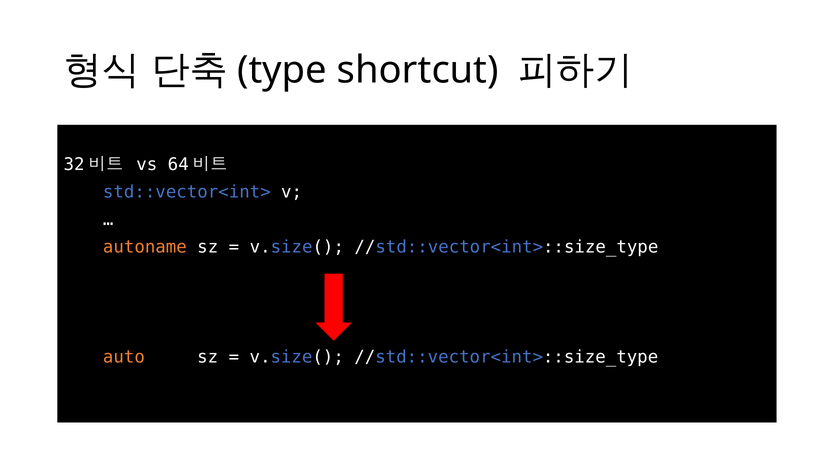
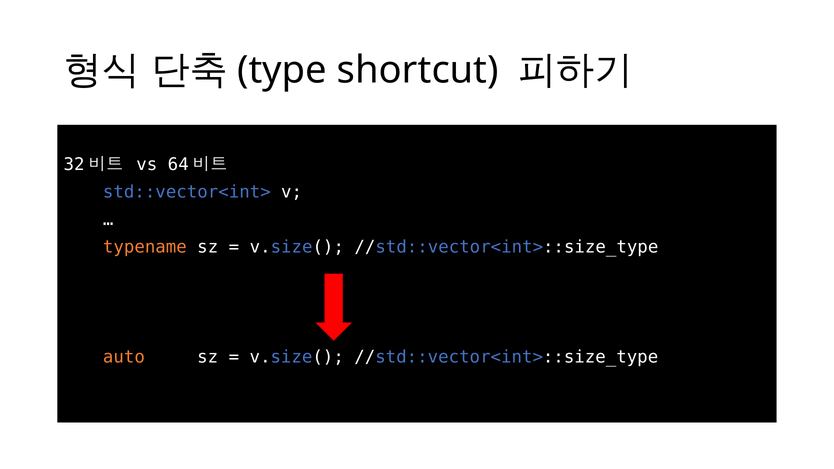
autoname: autoname -> typename (145, 247)
